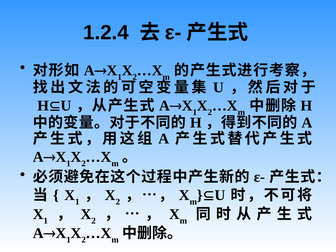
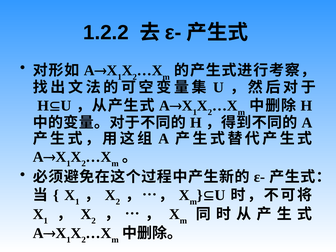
1.2.4: 1.2.4 -> 1.2.2 (106, 33)
